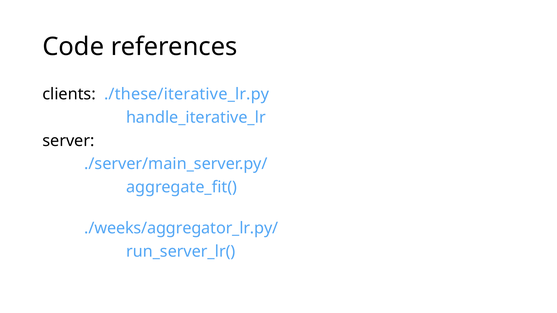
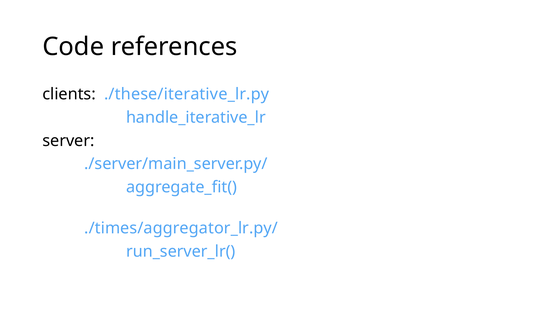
./weeks/aggregator_lr.py/: ./weeks/aggregator_lr.py/ -> ./times/aggregator_lr.py/ (181, 228)
